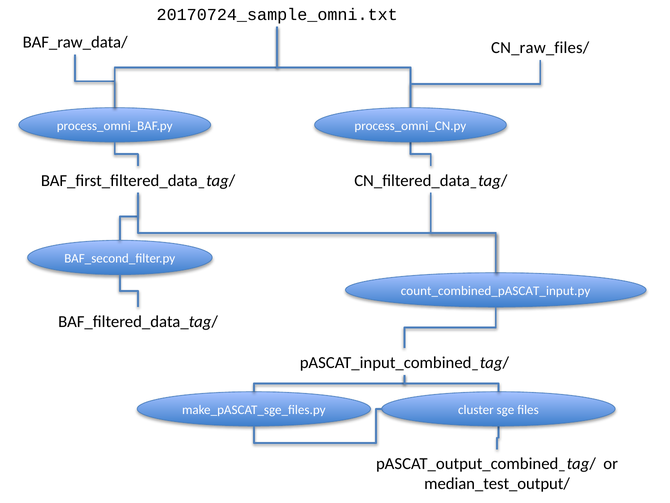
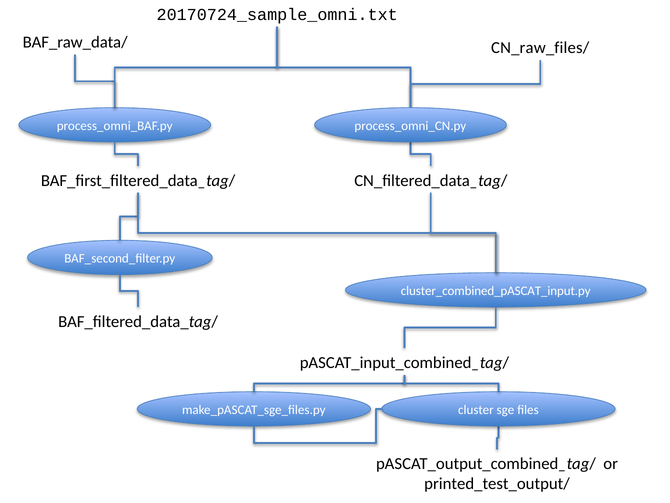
count_combined_pASCAT_input.py: count_combined_pASCAT_input.py -> cluster_combined_pASCAT_input.py (496, 290)
median_test_output/: median_test_output/ -> printed_test_output/ (497, 483)
